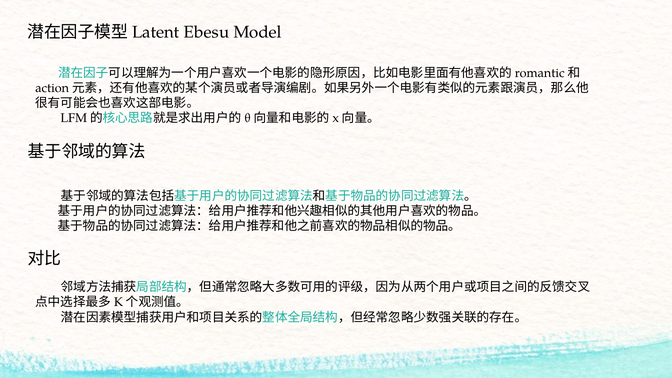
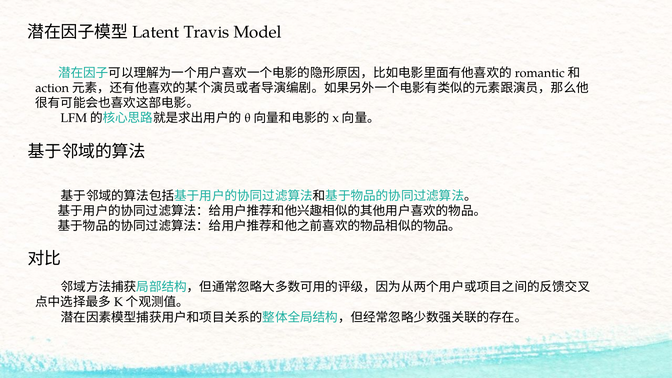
Ebesu: Ebesu -> Travis (207, 32)
